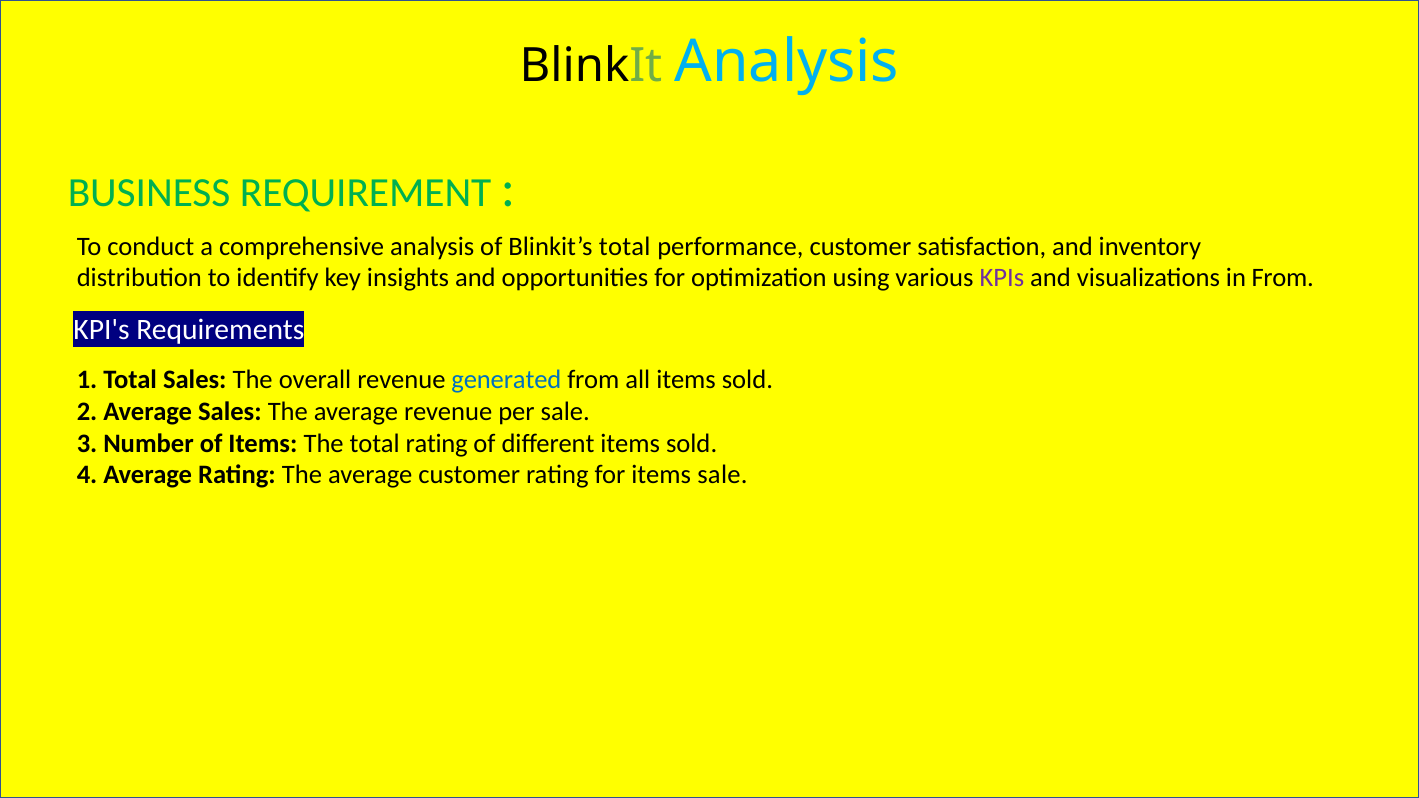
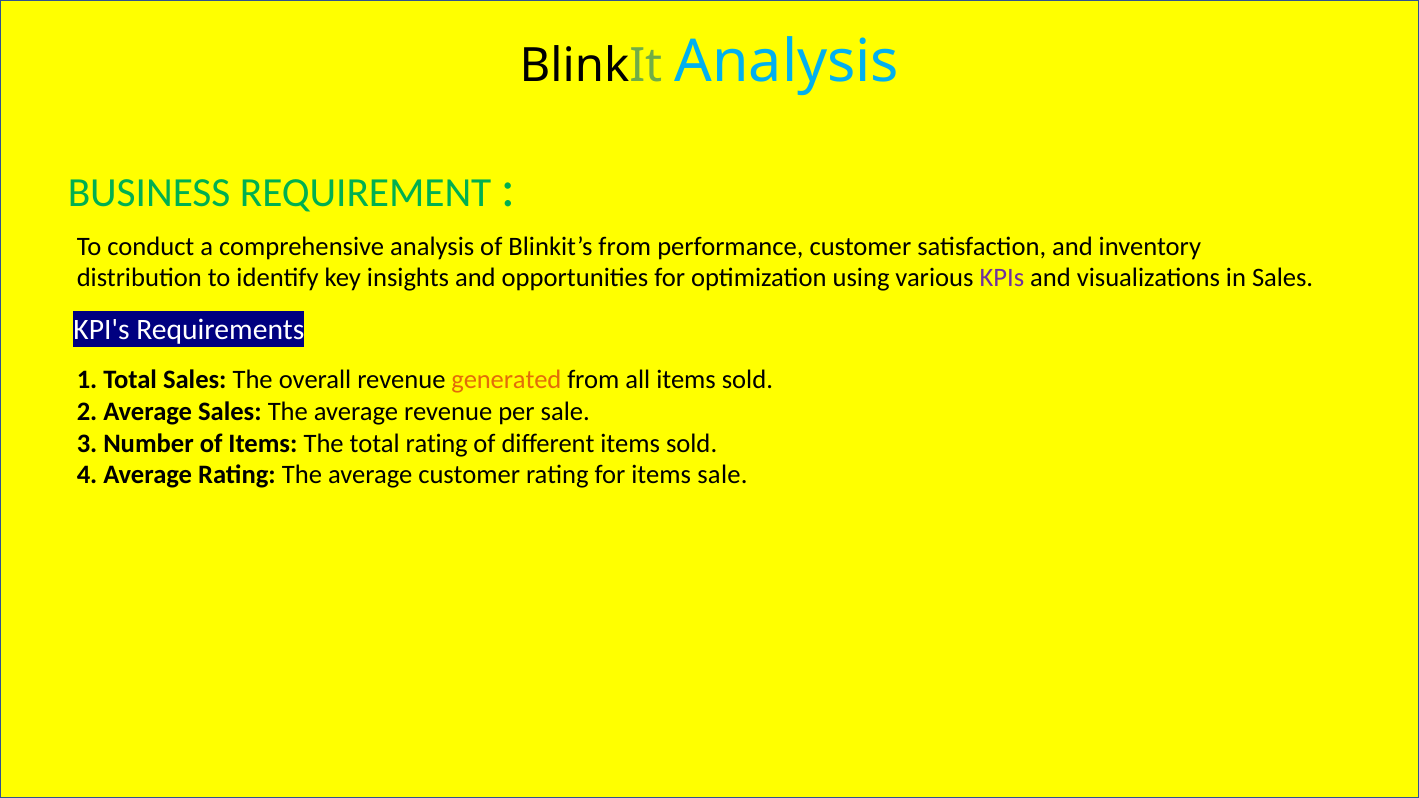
Blinkit’s total: total -> from (625, 246)
in From: From -> Sales (1283, 278)
generated colour: blue -> orange (506, 380)
